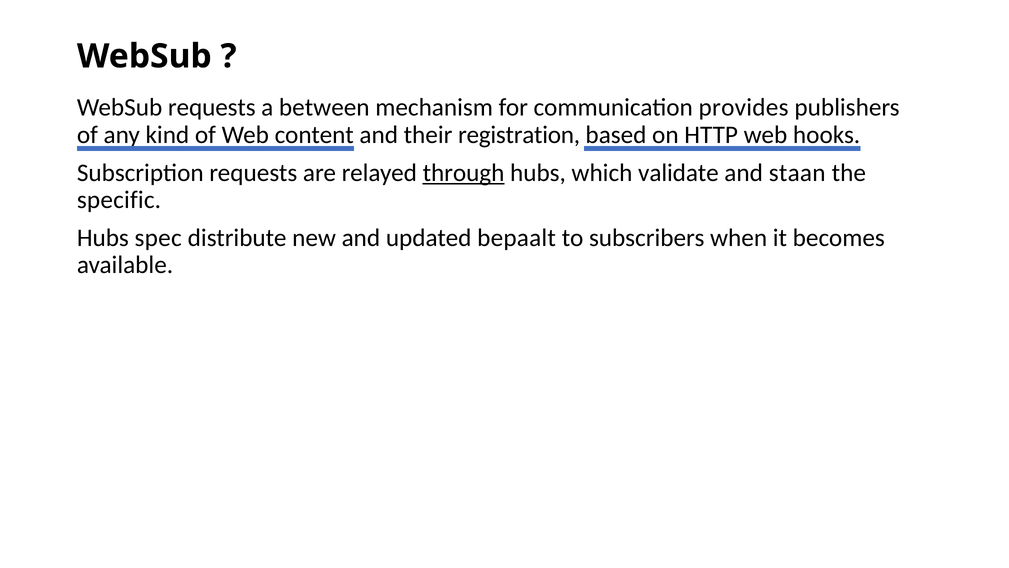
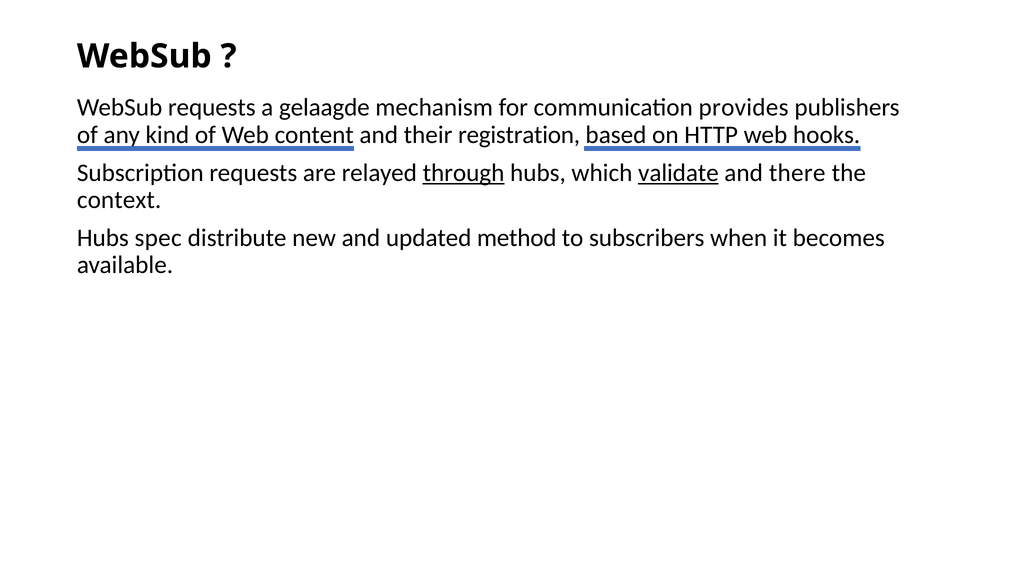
between: between -> gelaagde (324, 108)
validate underline: none -> present (678, 173)
staan: staan -> there (797, 173)
specific: specific -> context (119, 200)
bepaalt: bepaalt -> method (517, 238)
